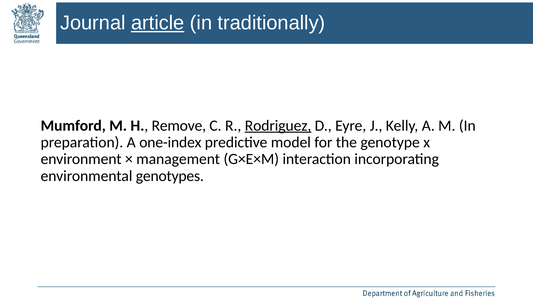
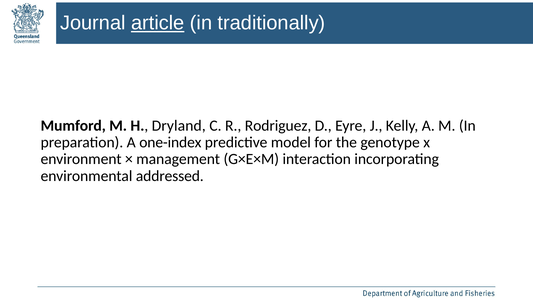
Remove: Remove -> Dryland (179, 125)
Rodriguez underline: present -> none (278, 125)
genotypes: genotypes -> addressed (170, 176)
